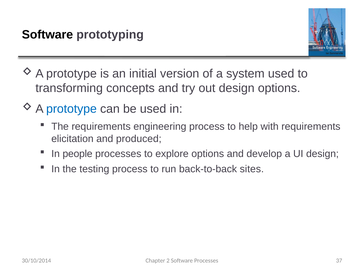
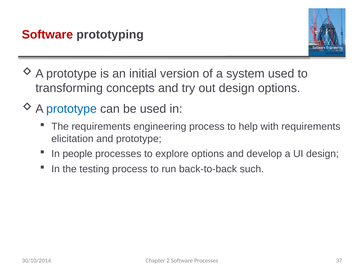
Software colour: black -> red (47, 35)
and produced: produced -> prototype (139, 139)
sites: sites -> such (252, 169)
